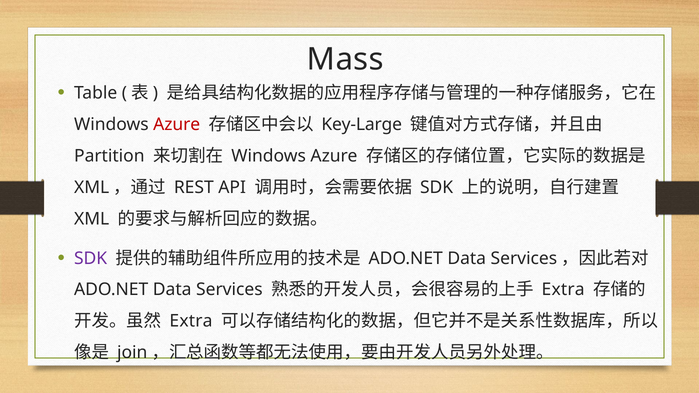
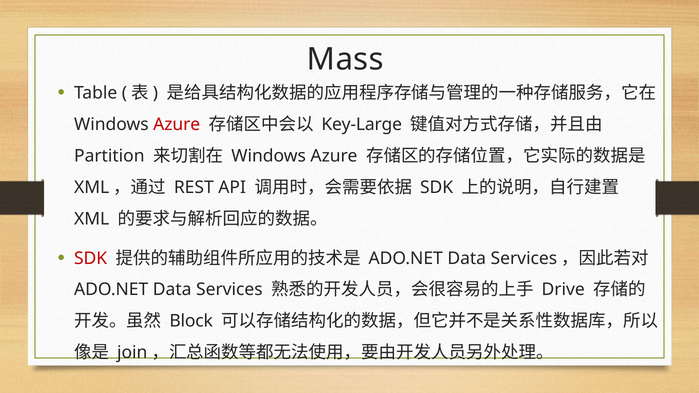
SDK colour: purple -> red (91, 258)
Extra: Extra -> Drive (563, 290)
Extra: Extra -> Block (191, 321)
